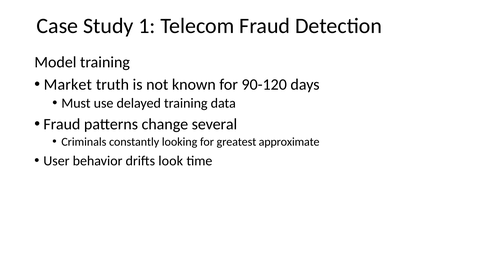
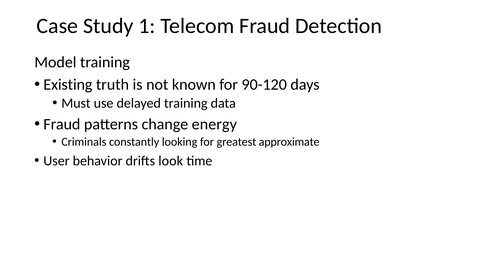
Market: Market -> Existing (68, 85)
several: several -> energy (214, 124)
